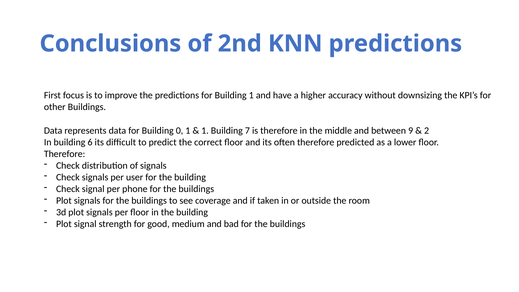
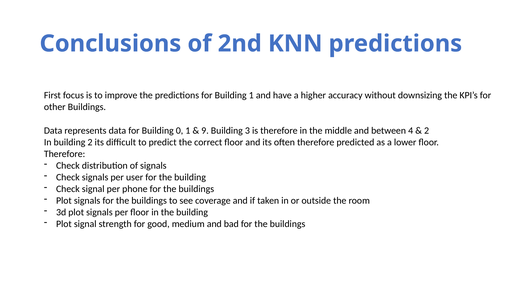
1: 1 -> 9 (205, 130)
7: 7 -> 3 (247, 130)
9: 9 -> 4 (411, 130)
building 6: 6 -> 2 (90, 142)
